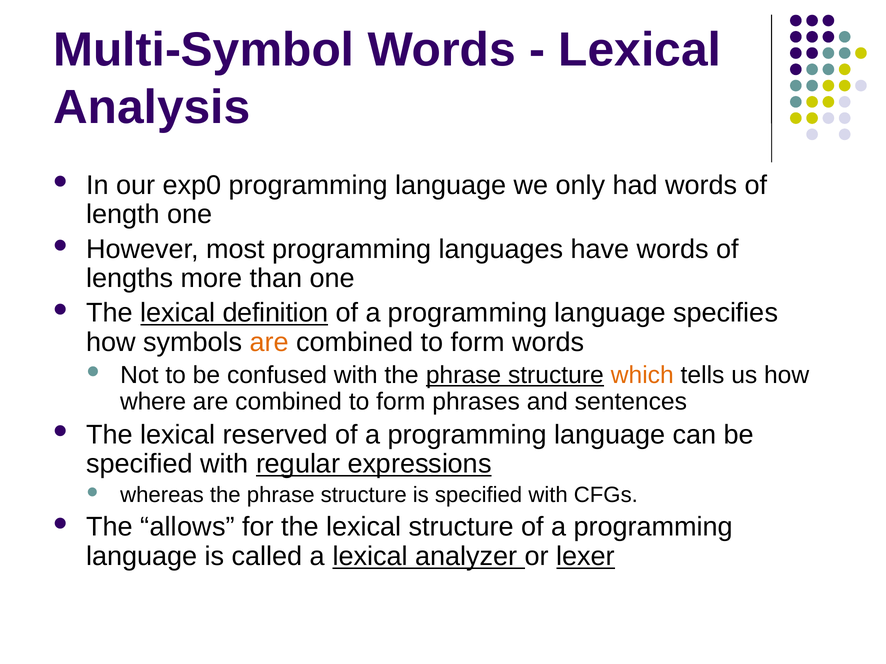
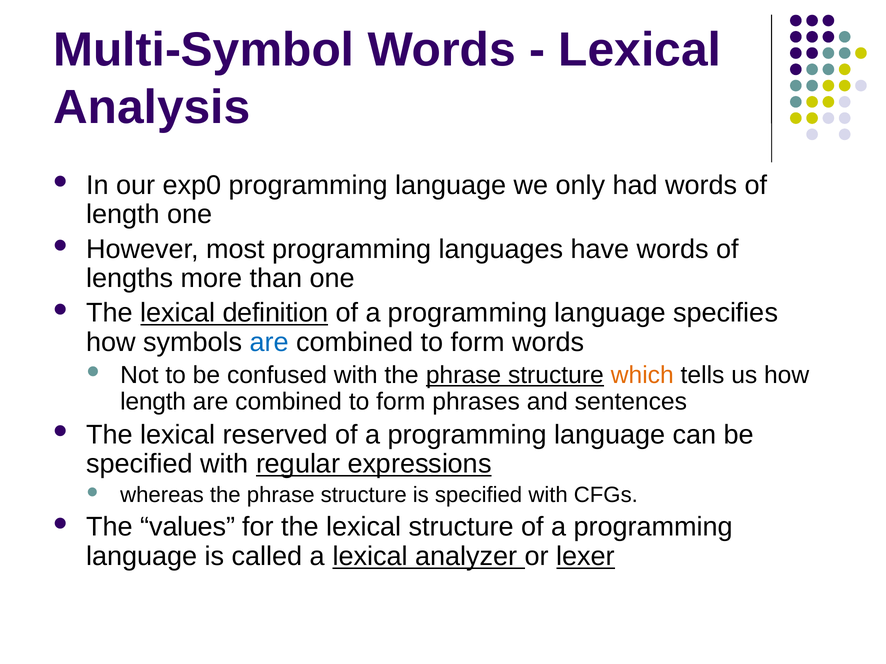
are colour: orange -> blue (269, 342)
where: where -> length (153, 402)
allows: allows -> values (188, 527)
